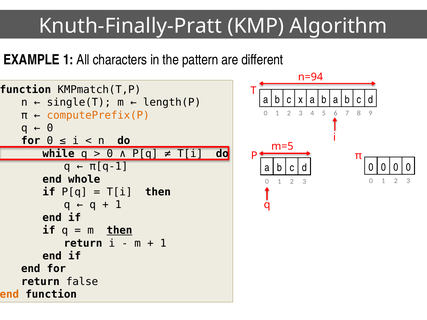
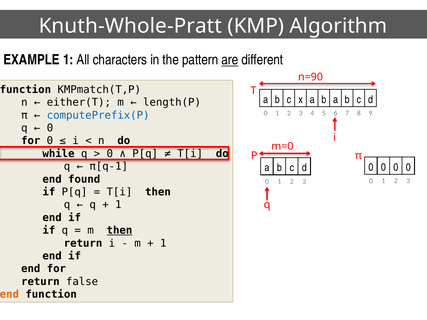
Knuth-Finally-Pratt: Knuth-Finally-Pratt -> Knuth-Whole-Pratt (130, 26)
are underline: none -> present (230, 60)
n=94: n=94 -> n=90 (311, 77)
single(T: single(T -> either(T (79, 102)
computePrefix(P colour: orange -> blue (98, 115)
m=5: m=5 -> m=0 (282, 147)
whole: whole -> found (84, 179)
